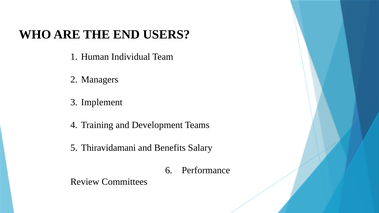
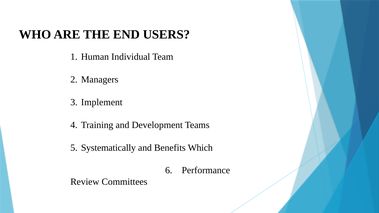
Thiravidamani: Thiravidamani -> Systematically (108, 148)
Salary: Salary -> Which (200, 148)
